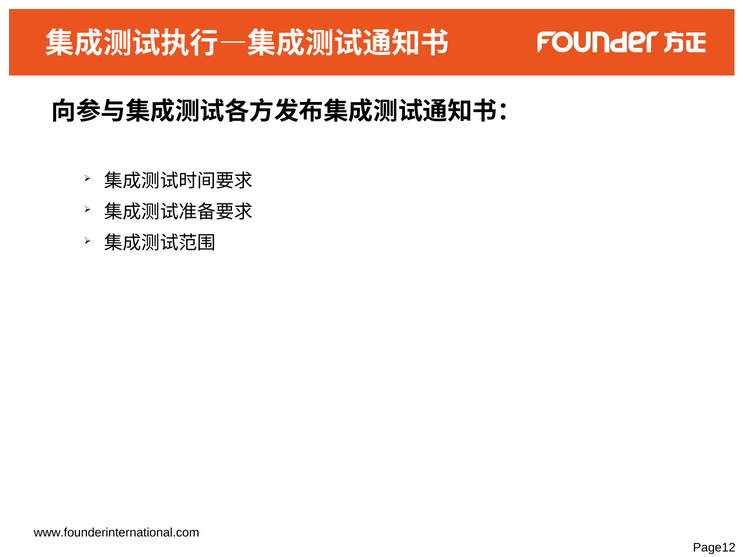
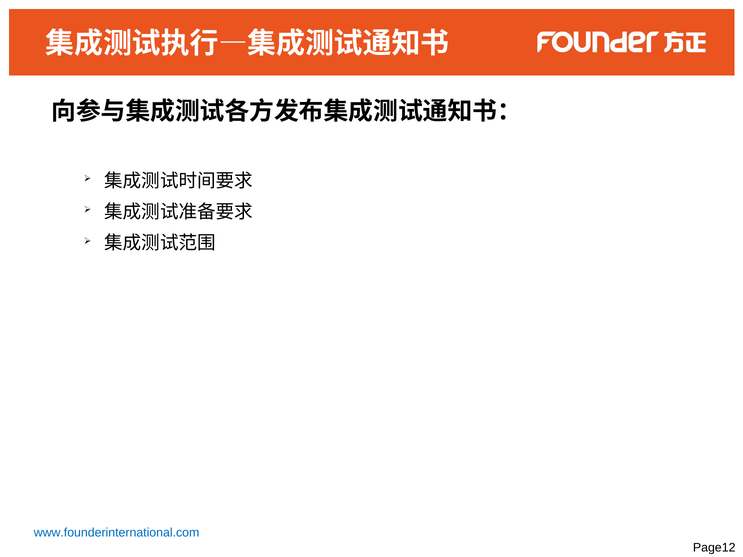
www.founderinternational.com colour: black -> blue (117, 533)
